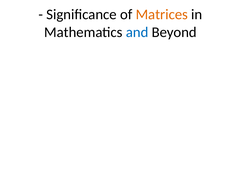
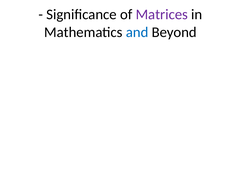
Matrices colour: orange -> purple (162, 14)
